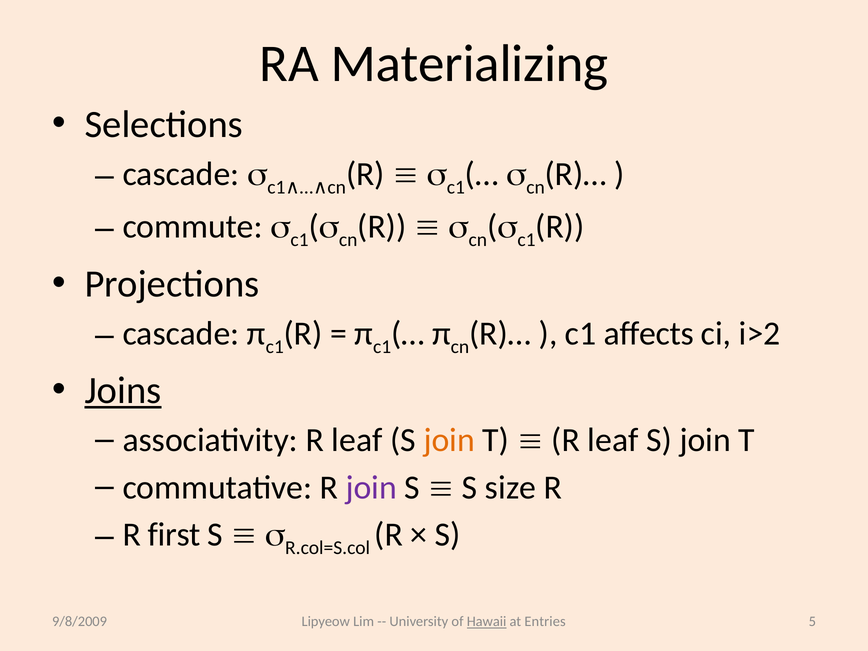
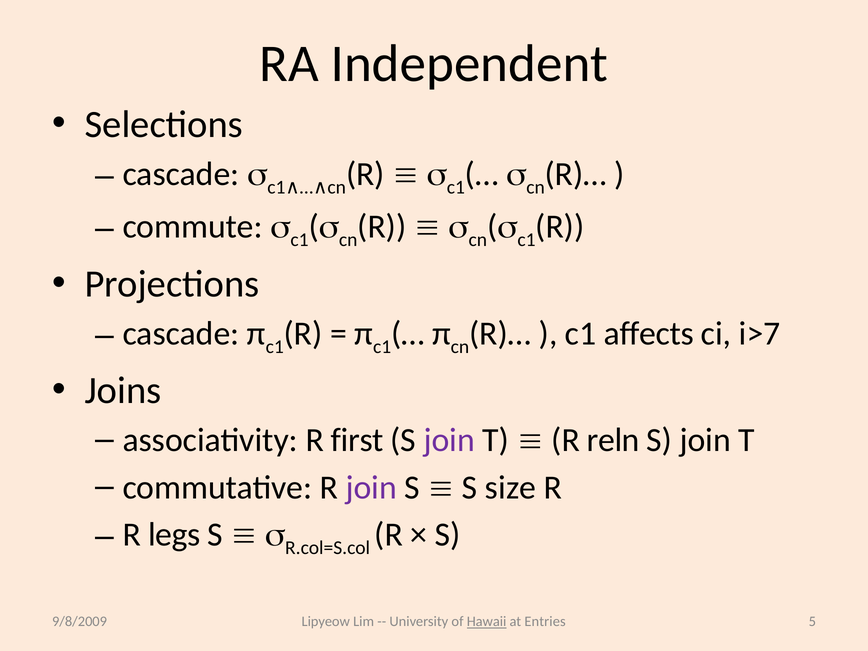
Materializing: Materializing -> Independent (469, 64)
i>2: i>2 -> i>7 (760, 334)
Joins underline: present -> none (123, 391)
associativity R leaf: leaf -> first (357, 440)
join colour: orange -> purple (449, 440)
leaf: leaf -> reln (613, 440)
first: first -> legs (174, 535)
